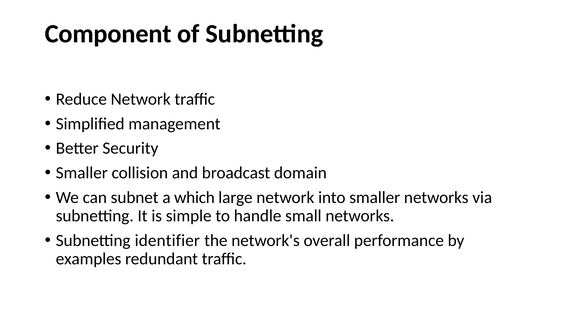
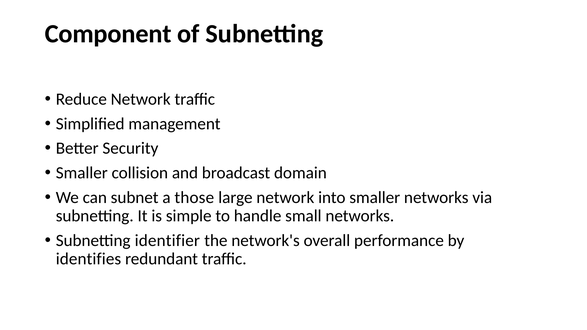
which: which -> those (194, 198)
examples: examples -> identifies (88, 259)
